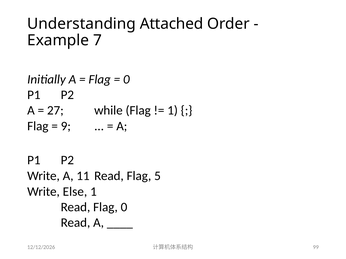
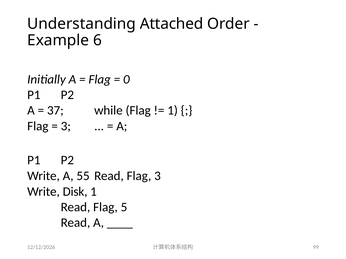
7: 7 -> 6 (97, 40)
27: 27 -> 37 (55, 111)
9: 9 -> 3 (66, 126)
11: 11 -> 55 (83, 176)
Flag 5: 5 -> 3 (157, 176)
Else: Else -> Disk (75, 192)
Flag 0: 0 -> 5 (124, 207)
